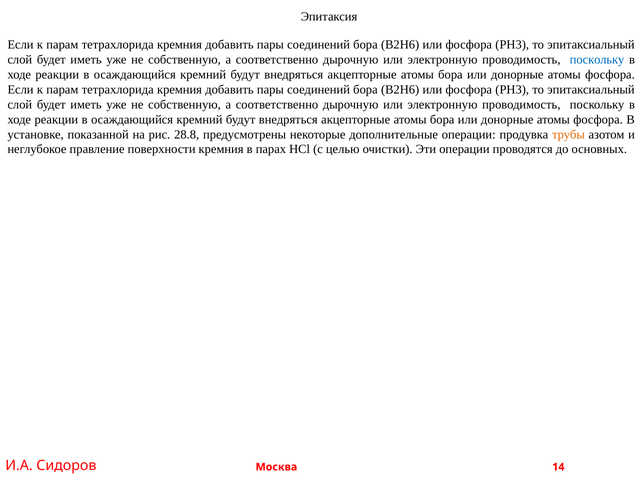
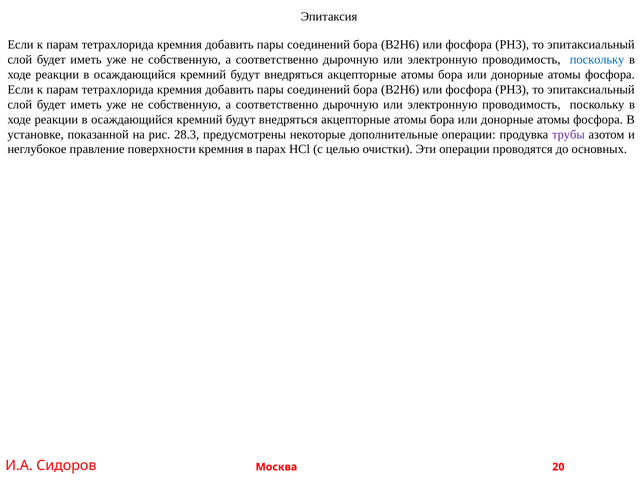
28.8: 28.8 -> 28.3 (187, 135)
трубы colour: orange -> purple (569, 135)
14: 14 -> 20 (558, 467)
